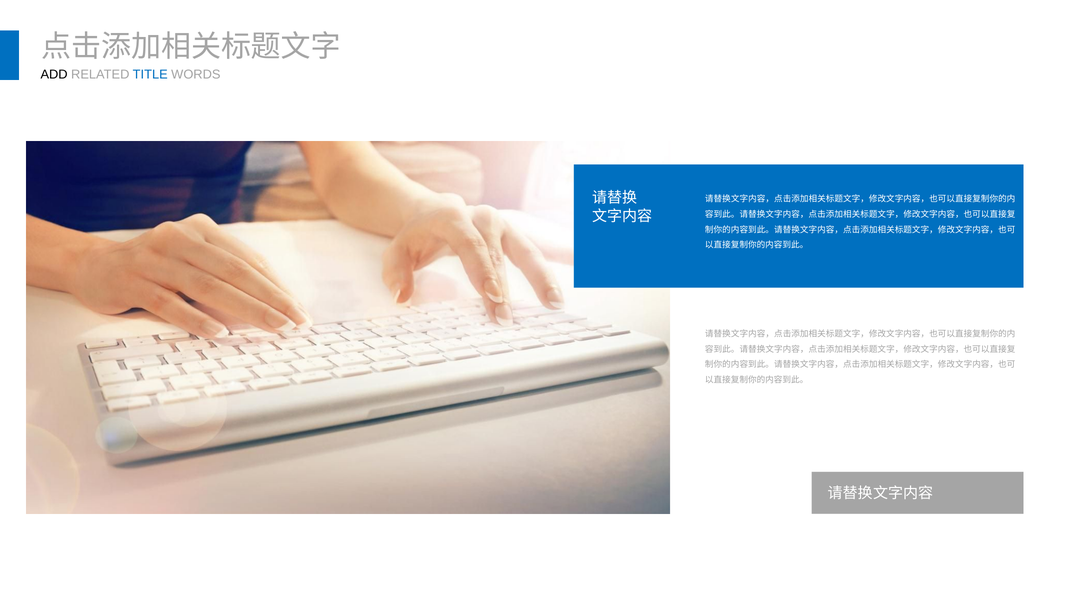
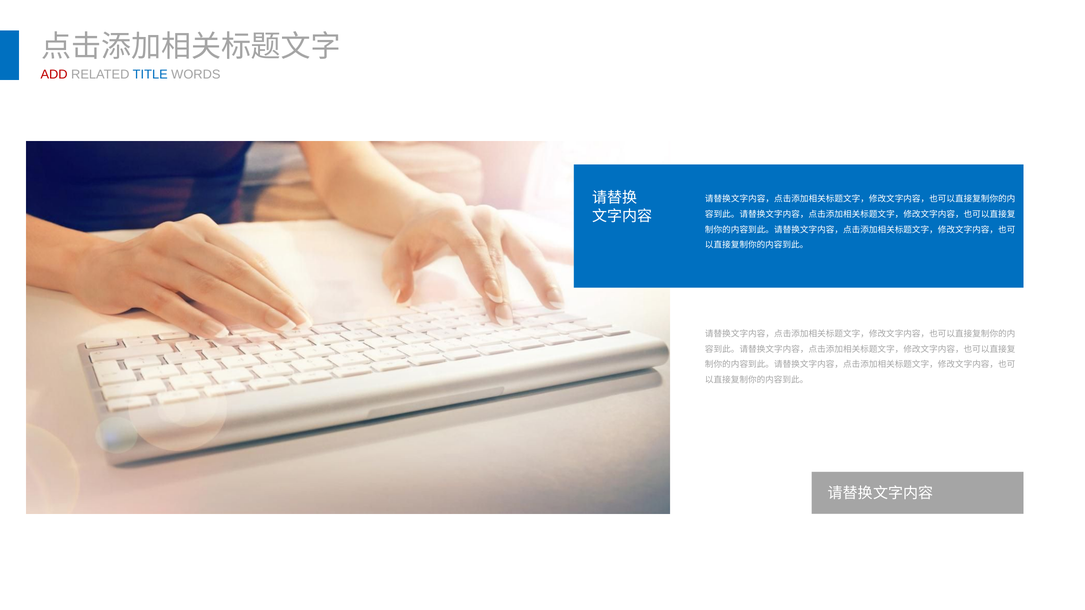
ADD colour: black -> red (54, 74)
